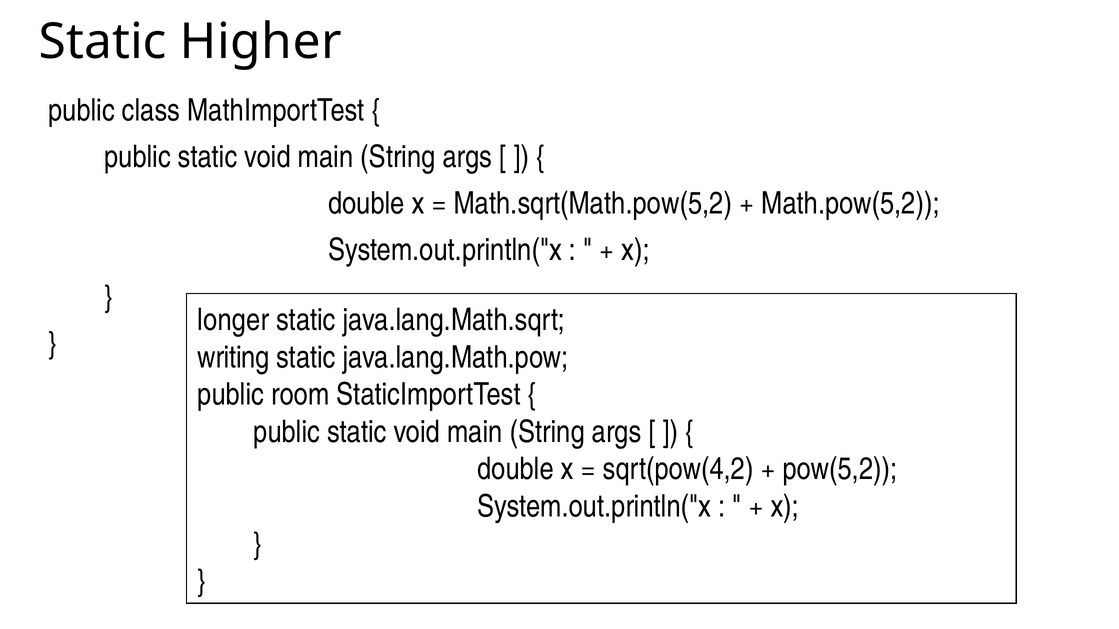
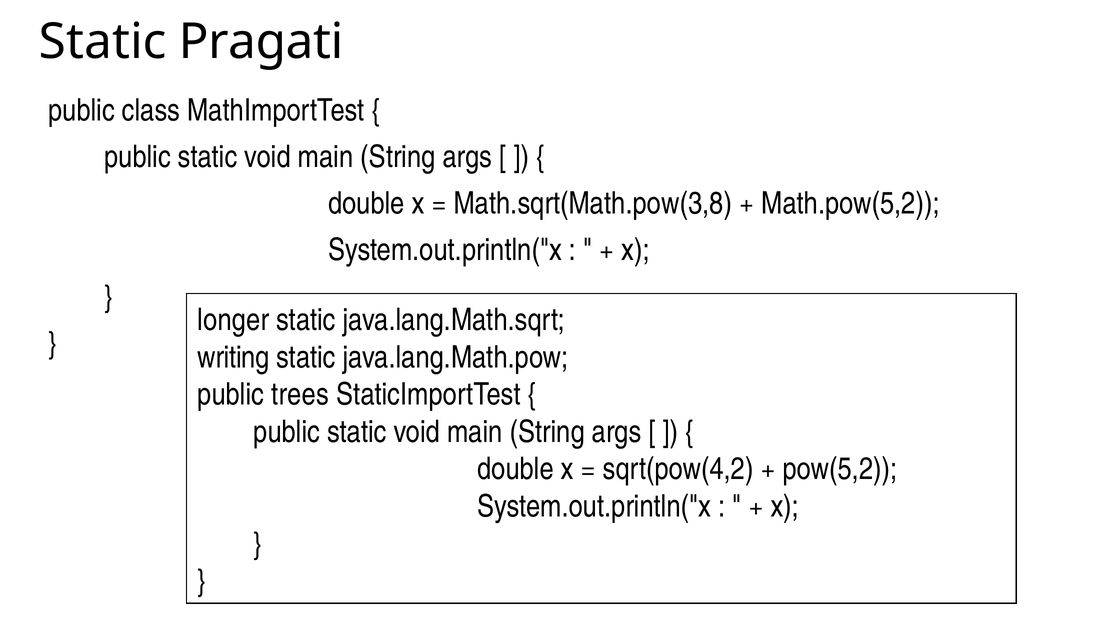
Higher: Higher -> Pragati (261, 42)
Math.sqrt(Math.pow(5,2: Math.sqrt(Math.pow(5,2 -> Math.sqrt(Math.pow(3,8 (593, 204)
room: room -> trees (300, 395)
